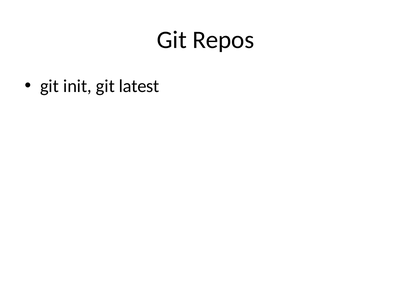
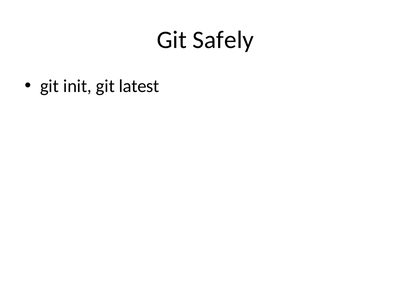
Repos: Repos -> Safely (223, 40)
